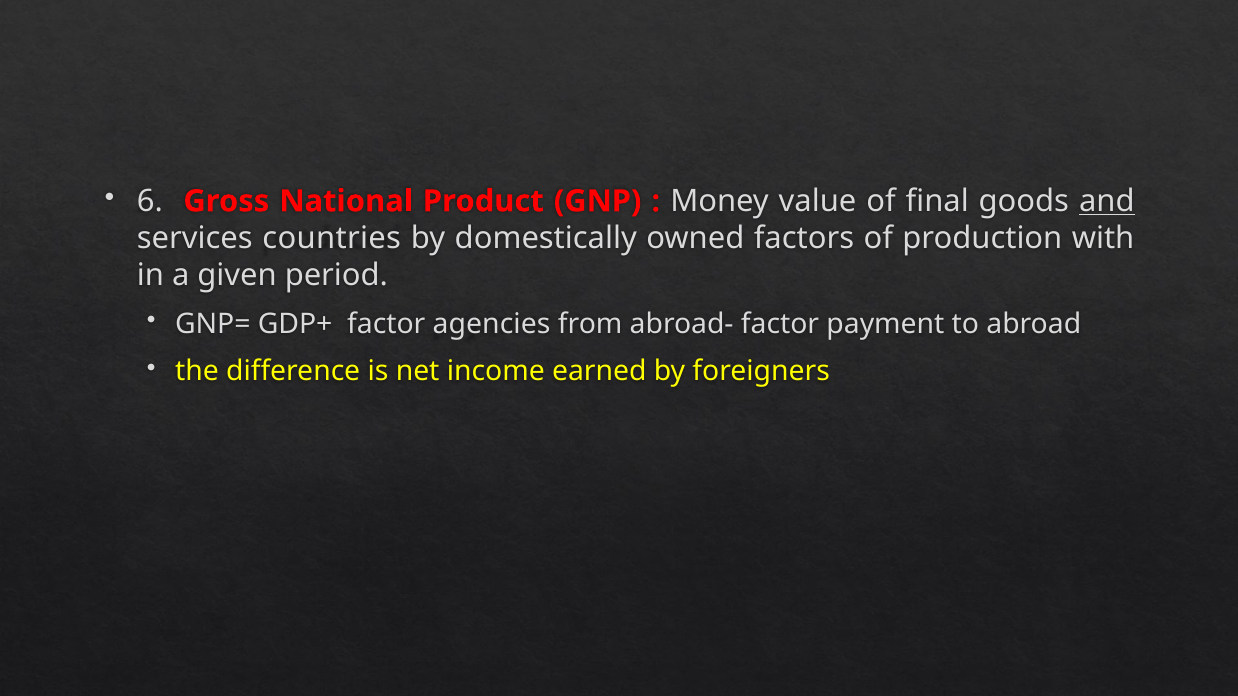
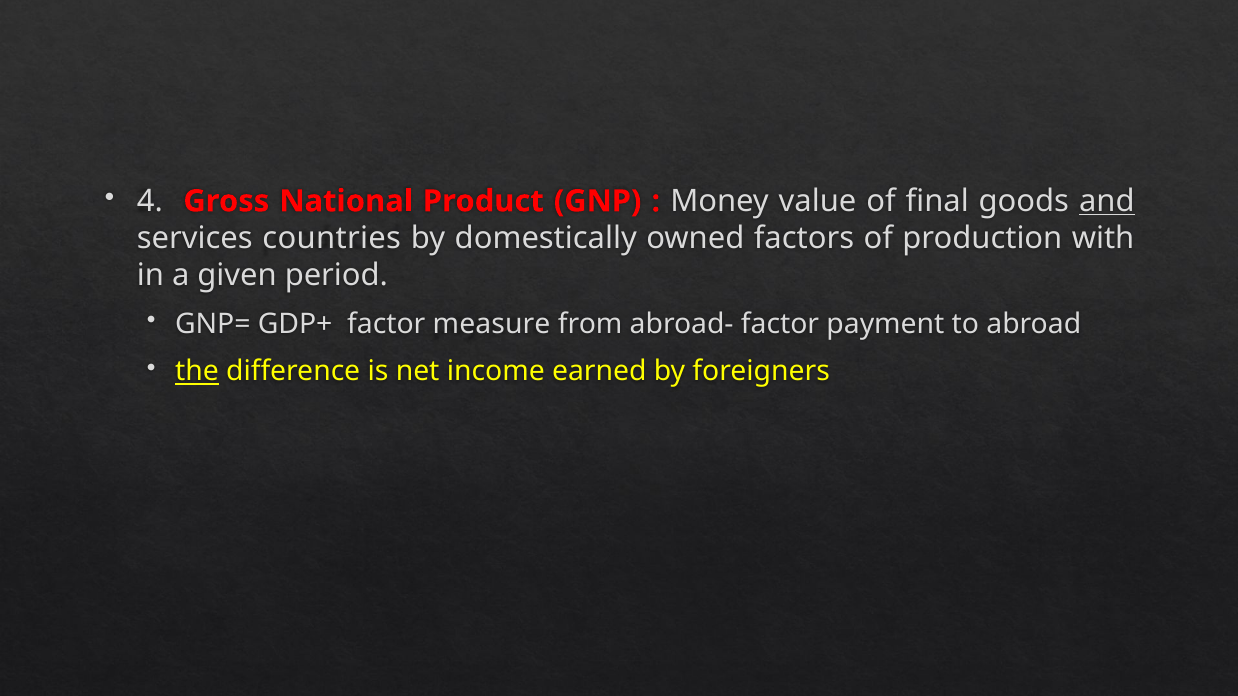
6: 6 -> 4 (150, 201)
agencies: agencies -> measure (492, 324)
the underline: none -> present (197, 372)
